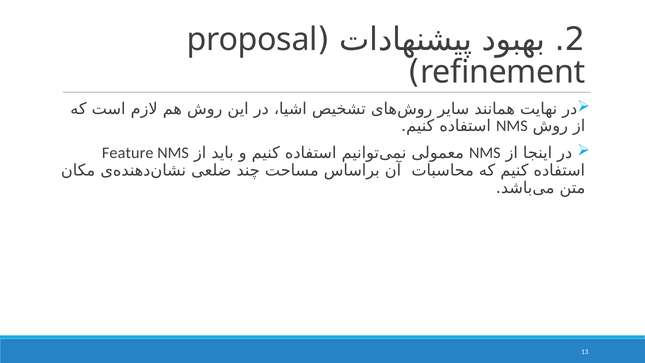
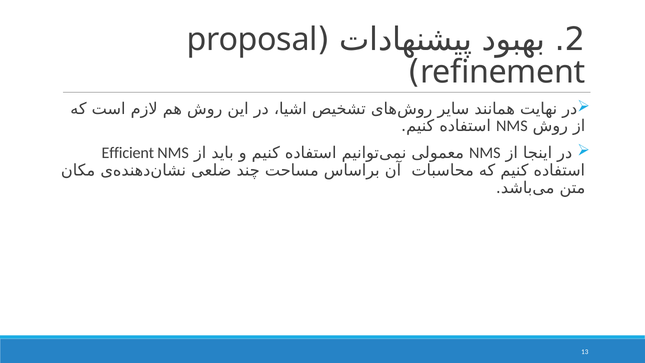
Feature: Feature -> Efficient (128, 153)
